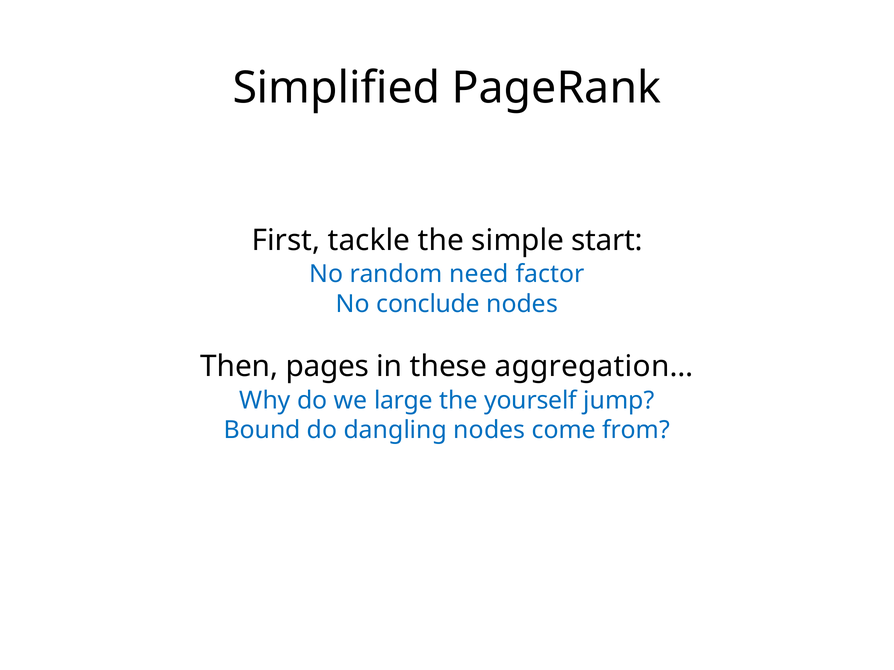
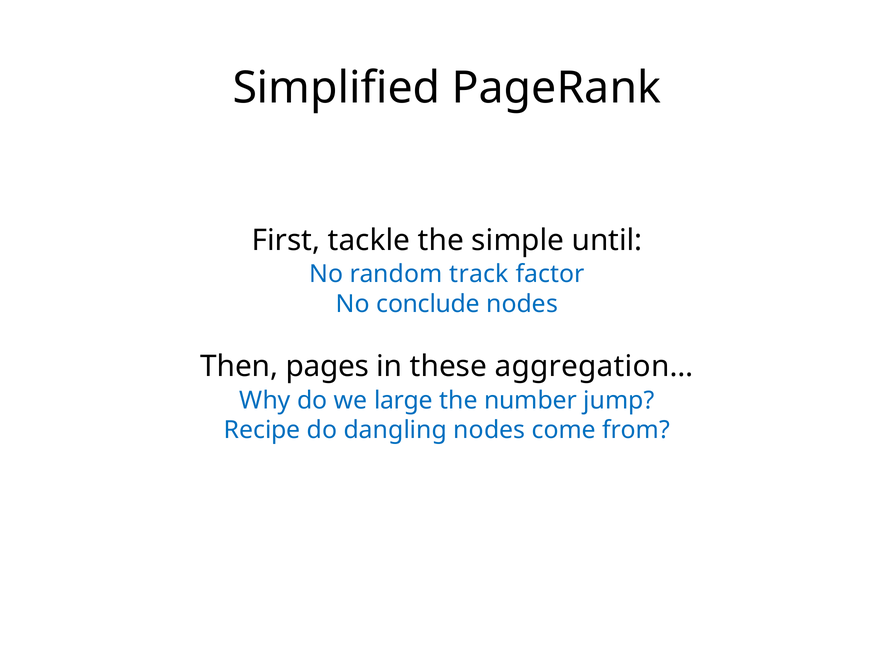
start: start -> until (607, 240)
need: need -> track (479, 274)
yourself: yourself -> number (530, 401)
Bound: Bound -> Recipe (262, 430)
